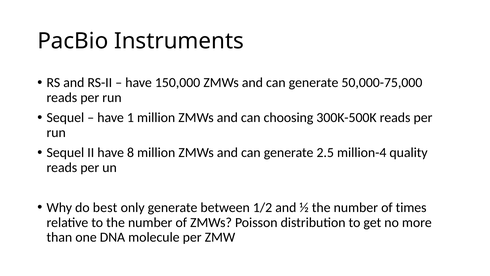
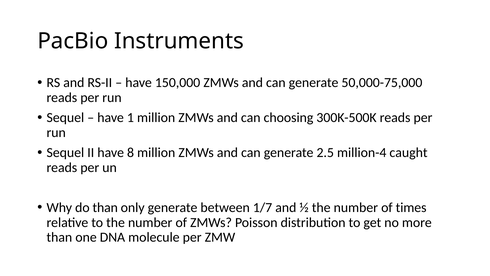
quality: quality -> caught (409, 152)
do best: best -> than (105, 207)
1/2: 1/2 -> 1/7 (263, 207)
